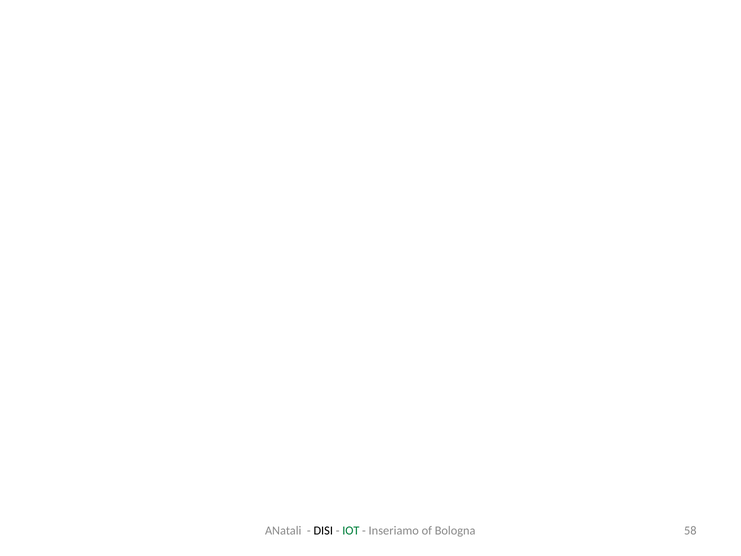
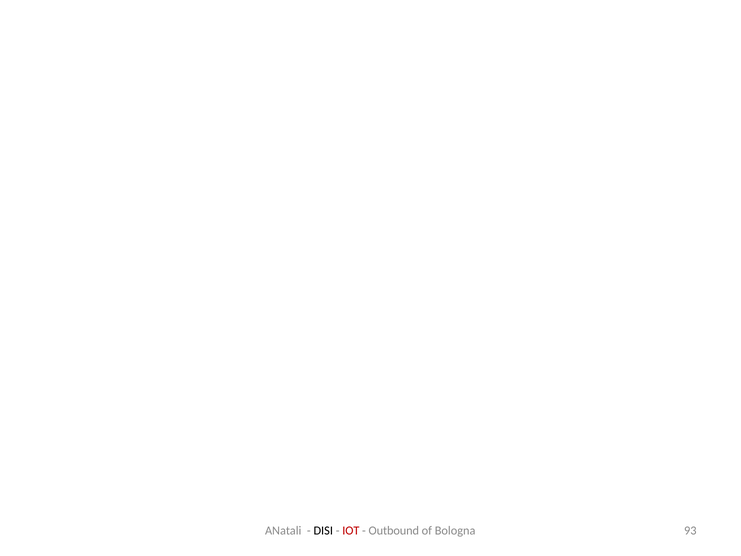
IOT colour: green -> red (351, 531)
Inseriamo: Inseriamo -> Outbound (394, 531)
58: 58 -> 93 (690, 531)
